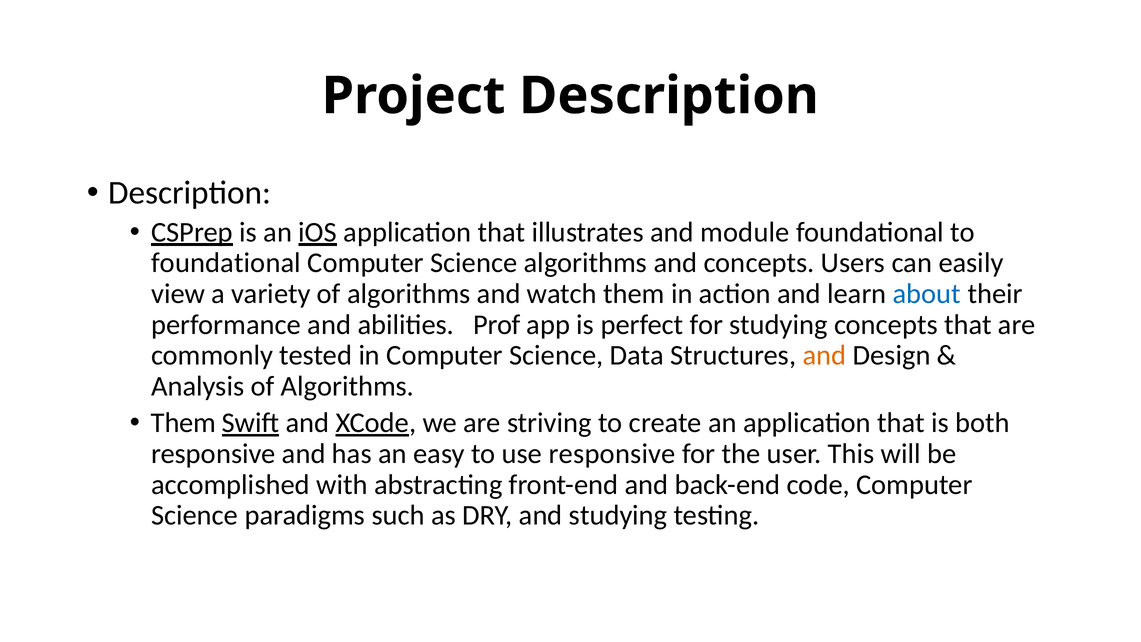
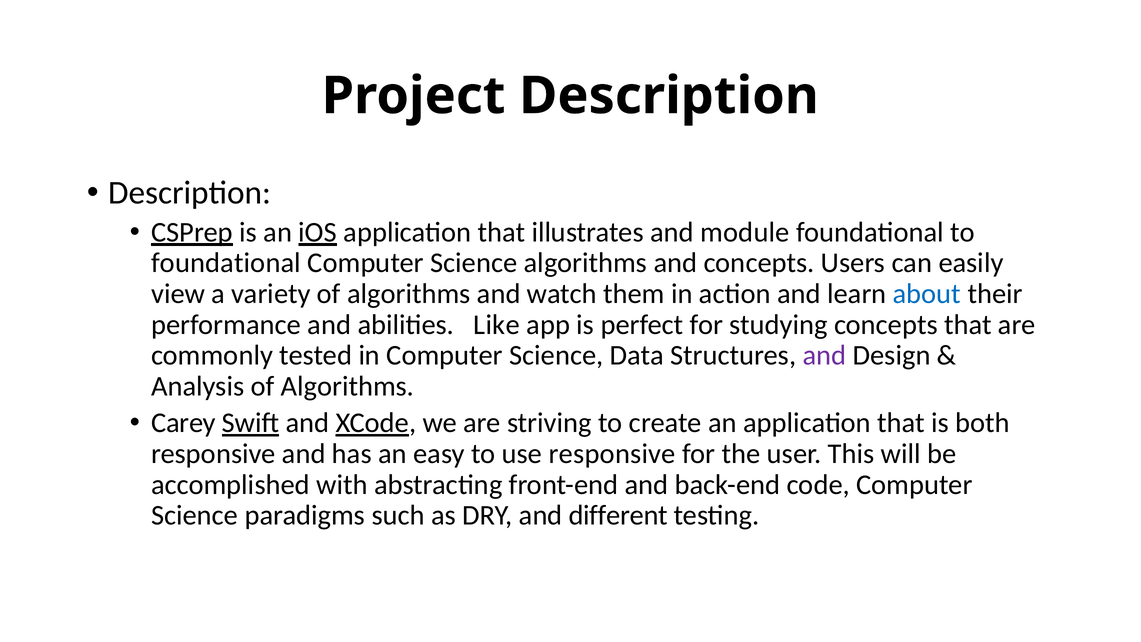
Prof: Prof -> Like (497, 325)
and colour: orange -> purple (824, 355)
Them: Them -> Carey (183, 423)
and studying: studying -> different (618, 515)
